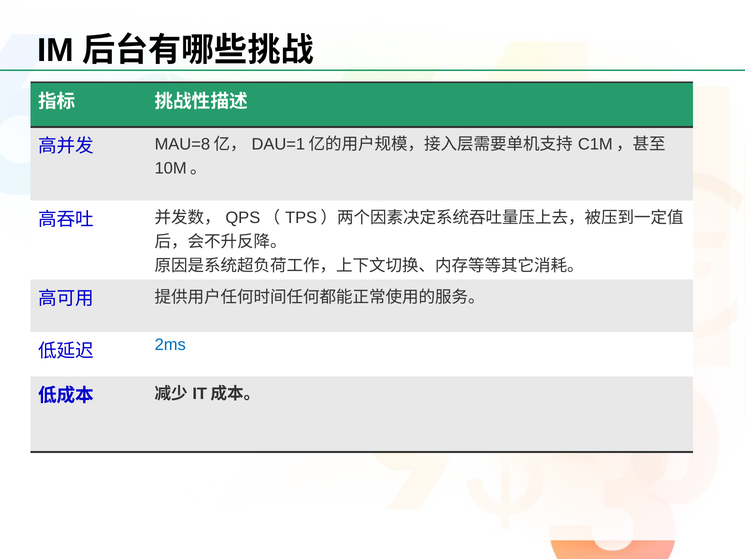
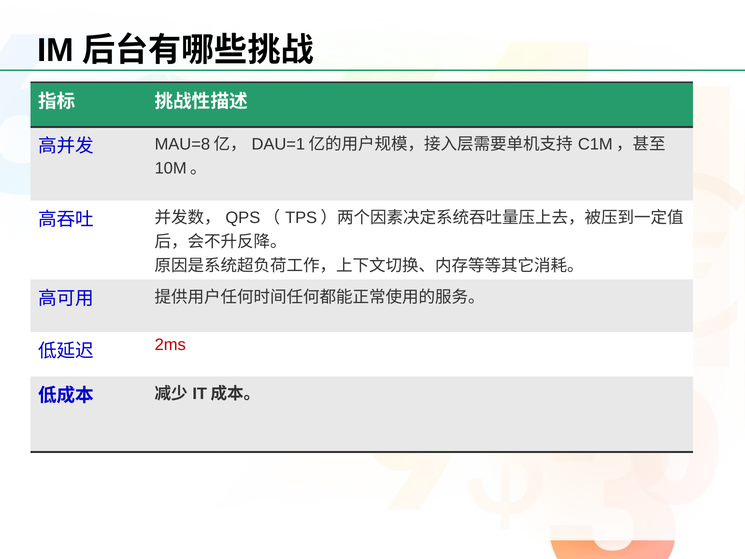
2ms colour: blue -> red (170, 345)
